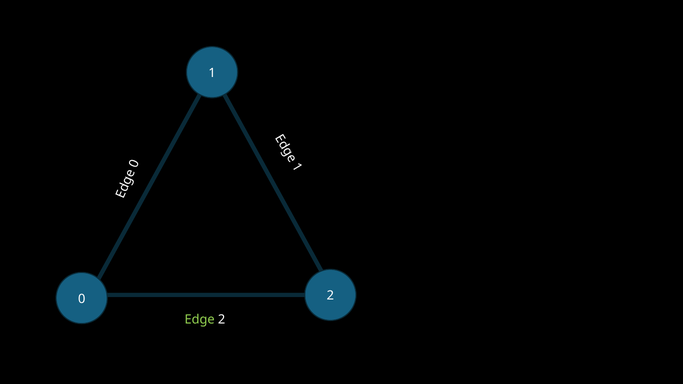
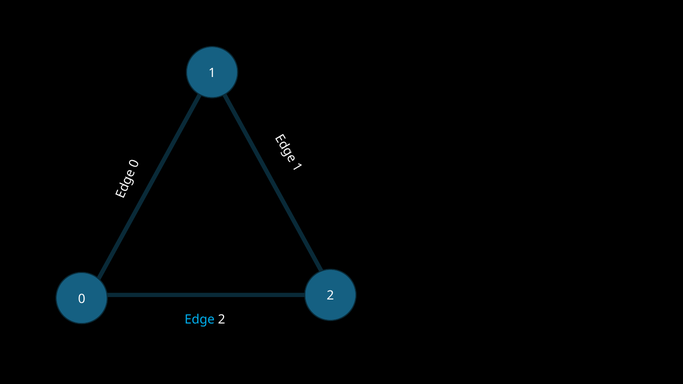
Edge colour: light green -> light blue (200, 320)
